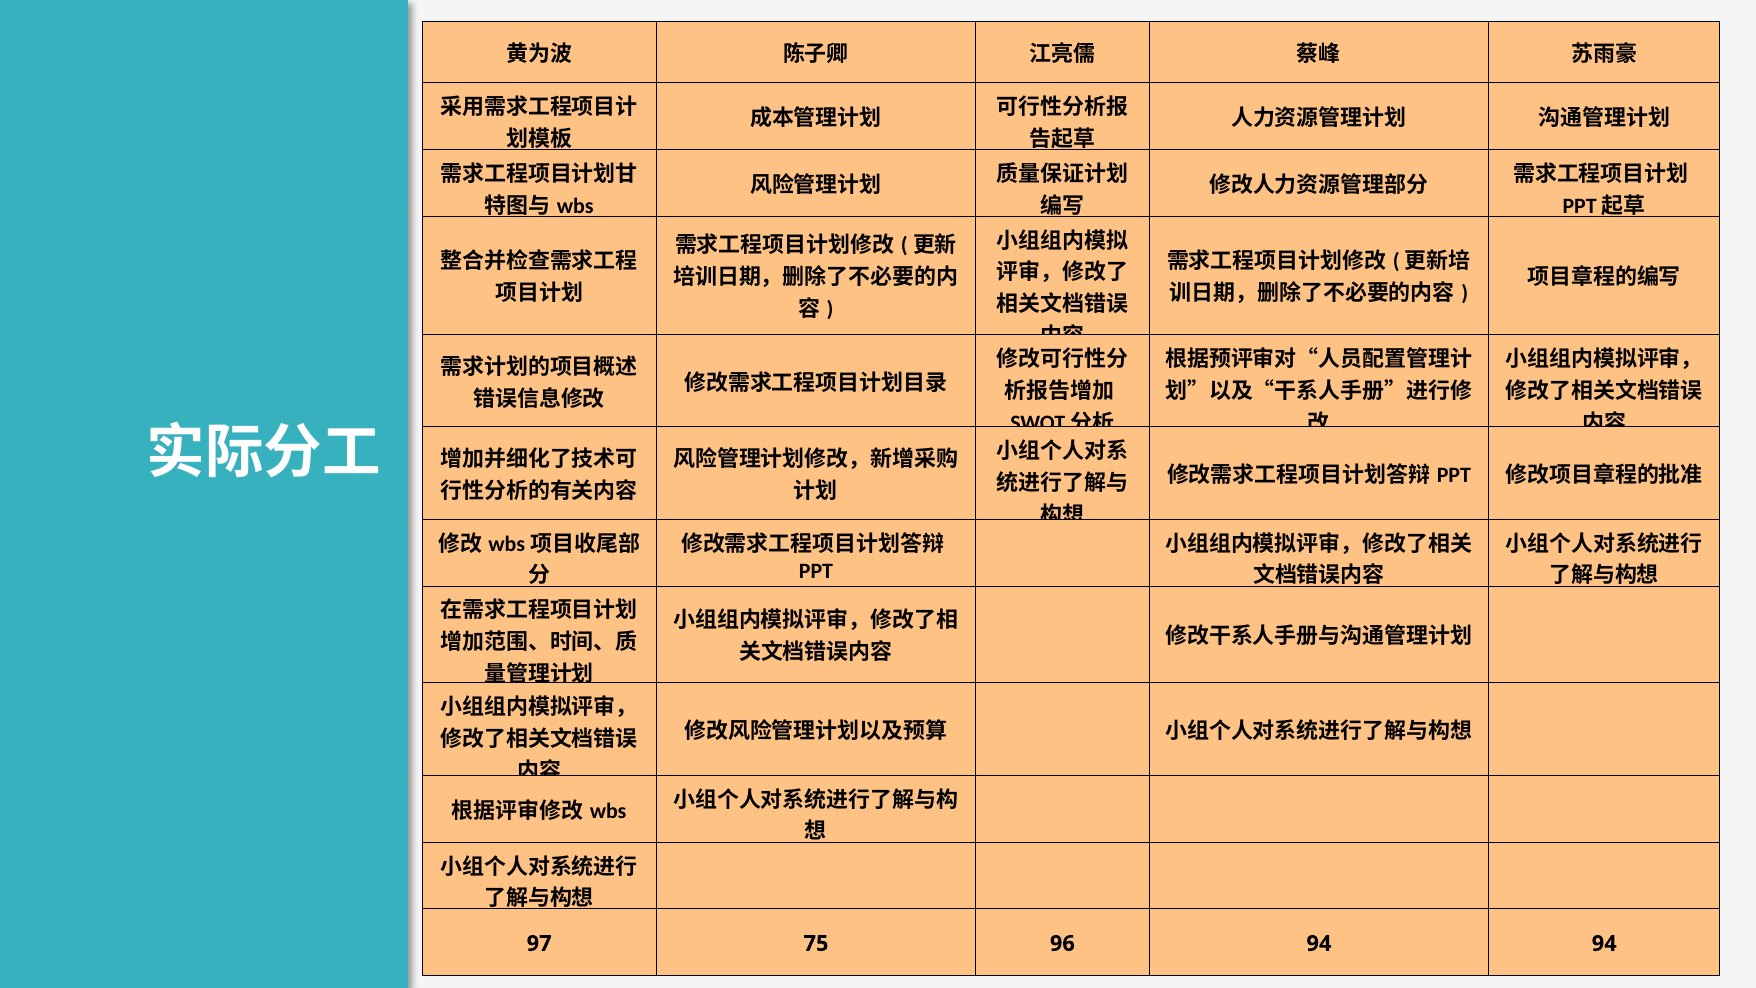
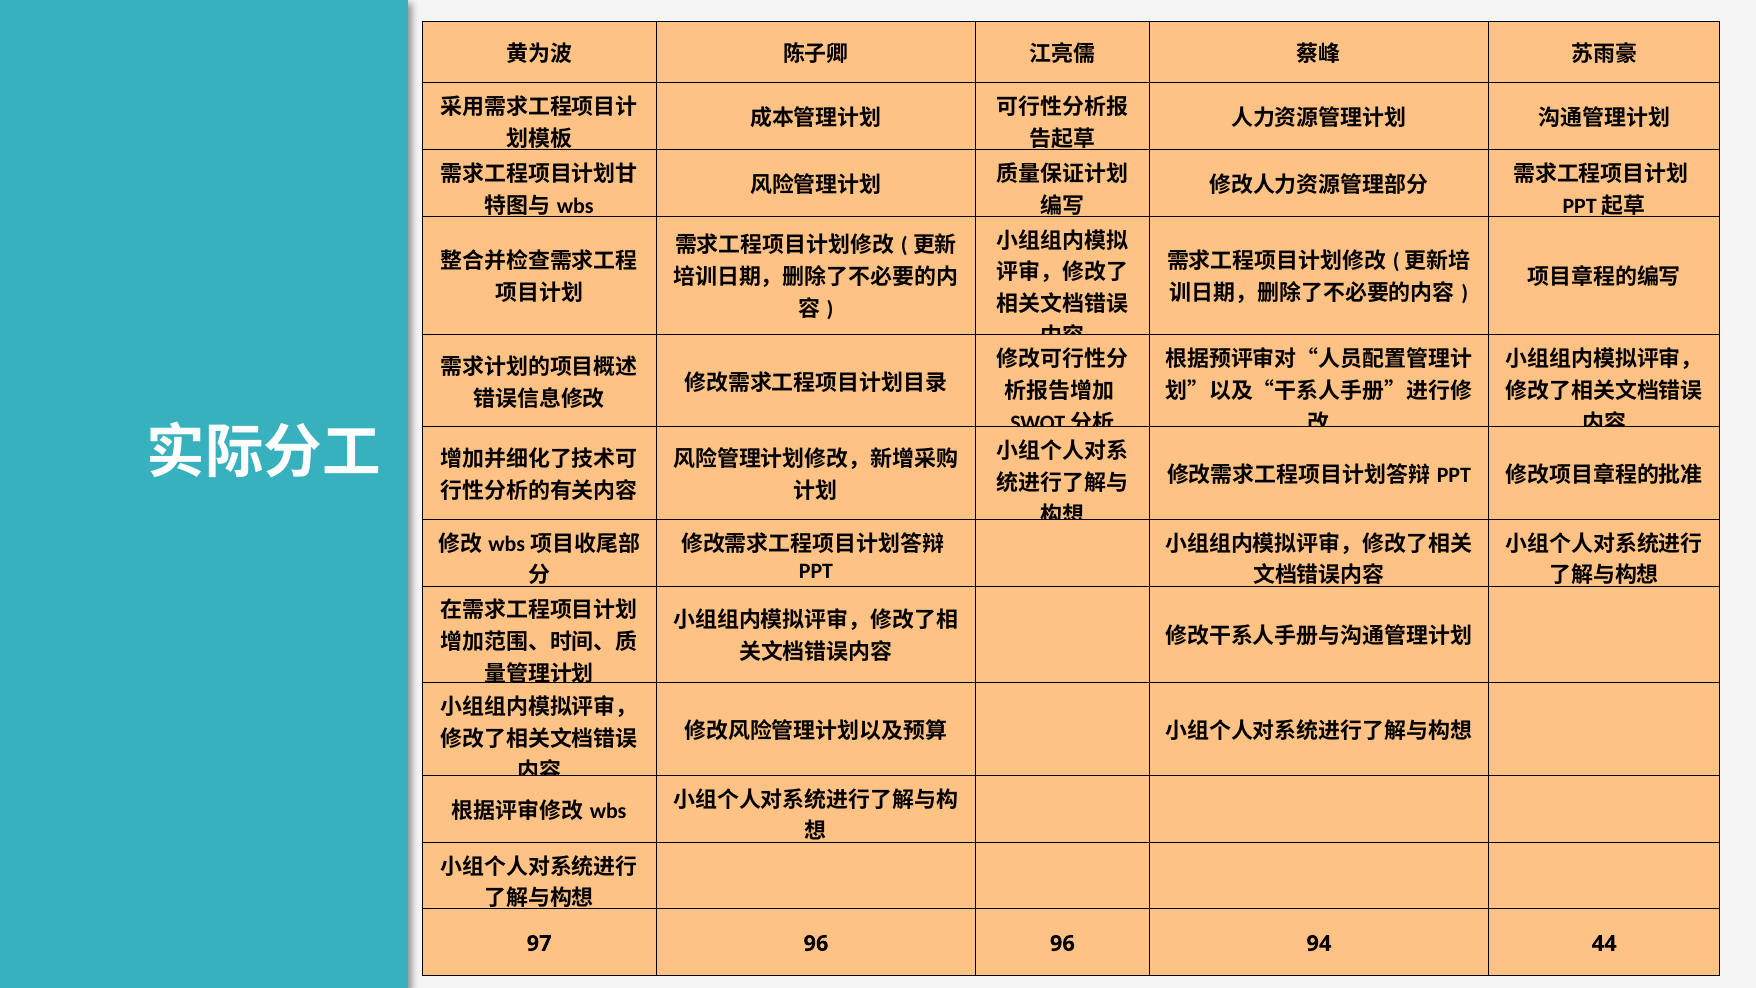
97 75: 75 -> 96 (816, 944)
94 94: 94 -> 44 (1604, 944)
